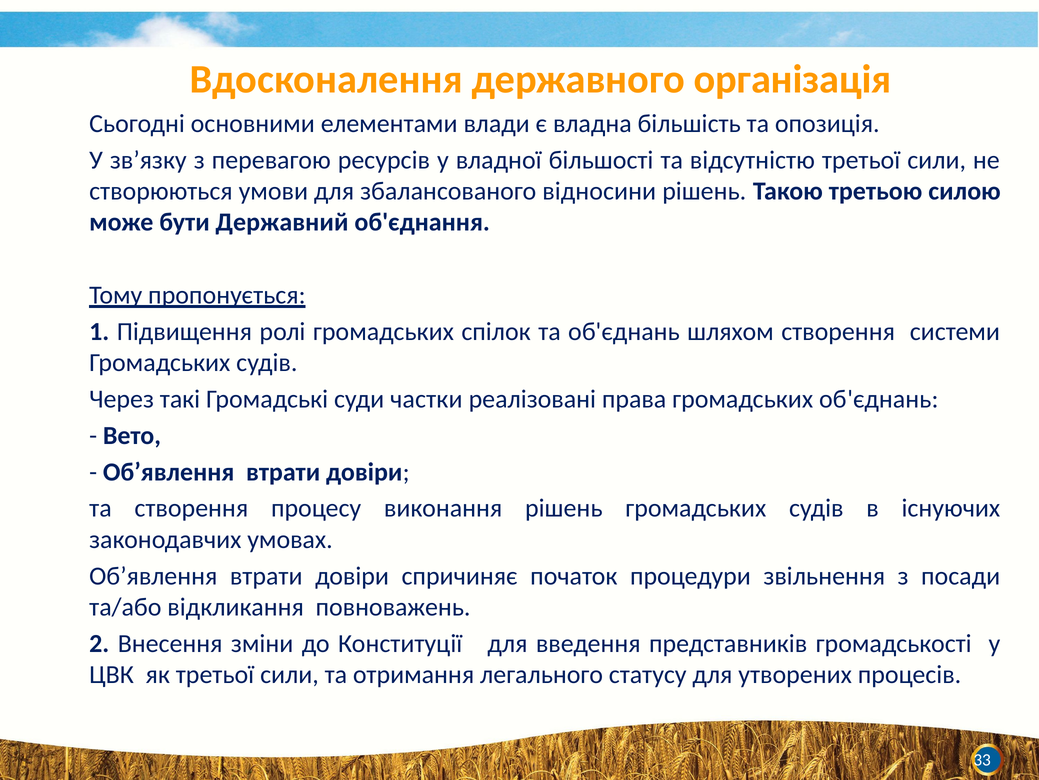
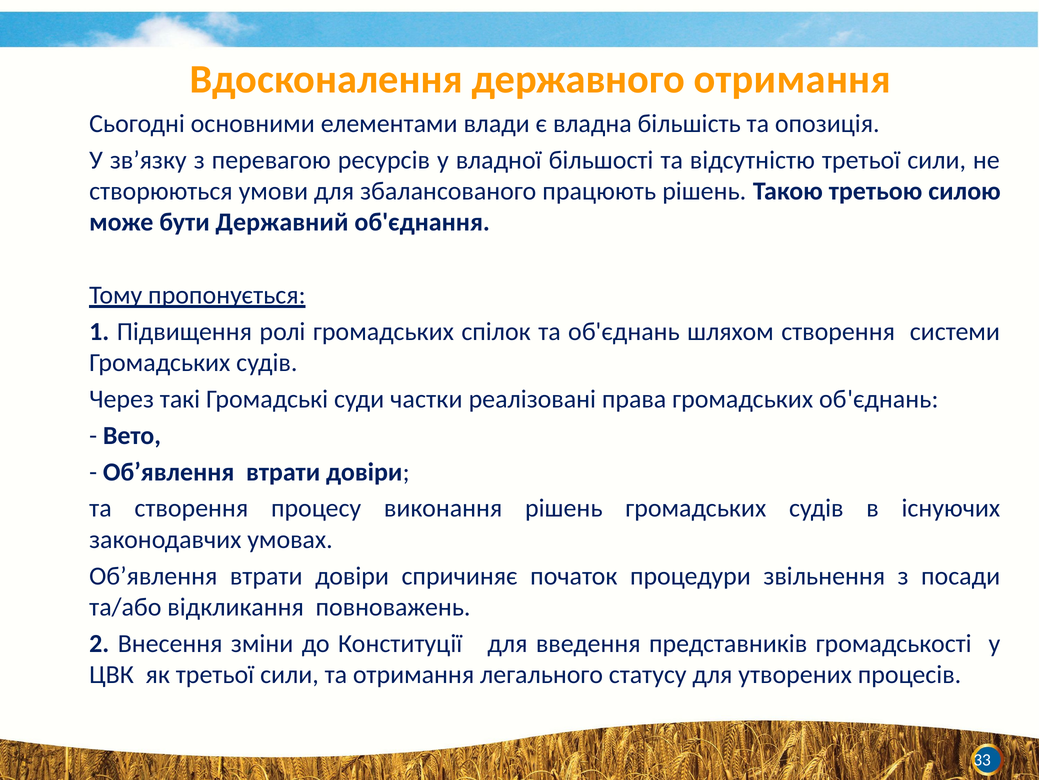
державного організація: організація -> отримання (792, 79)
відносини: відносини -> працюють (599, 191)
